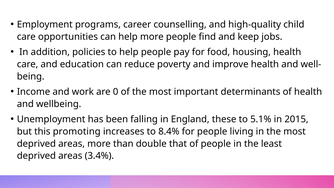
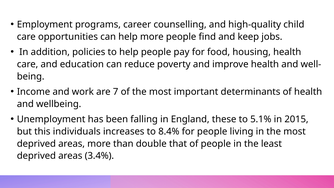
0: 0 -> 7 (116, 92)
promoting: promoting -> individuals (77, 131)
